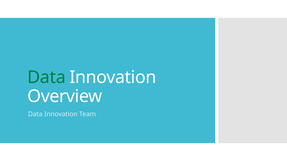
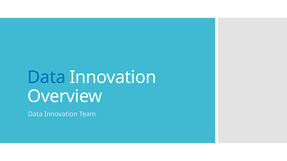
Data colour: green -> blue (46, 77)
